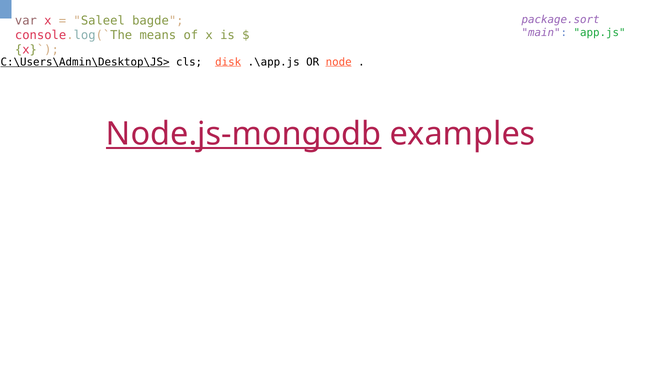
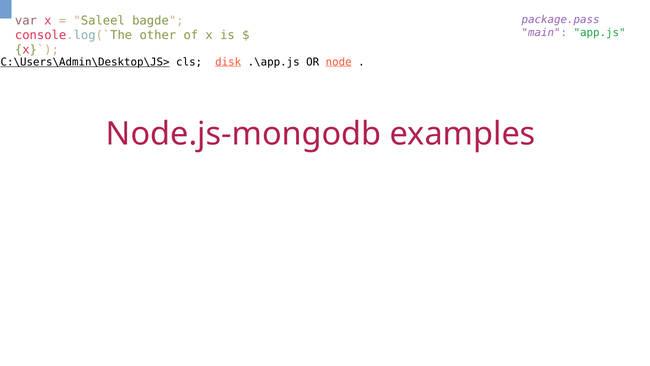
package.sort: package.sort -> package.pass (561, 20)
means: means -> other (158, 35)
Node.js-mongodb underline: present -> none (244, 134)
